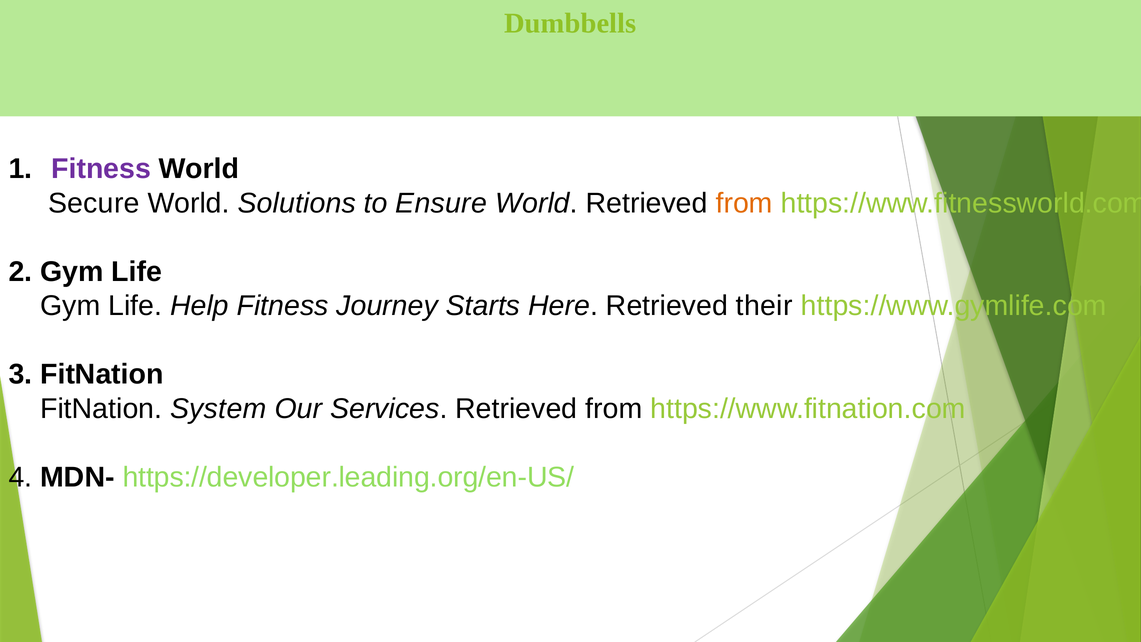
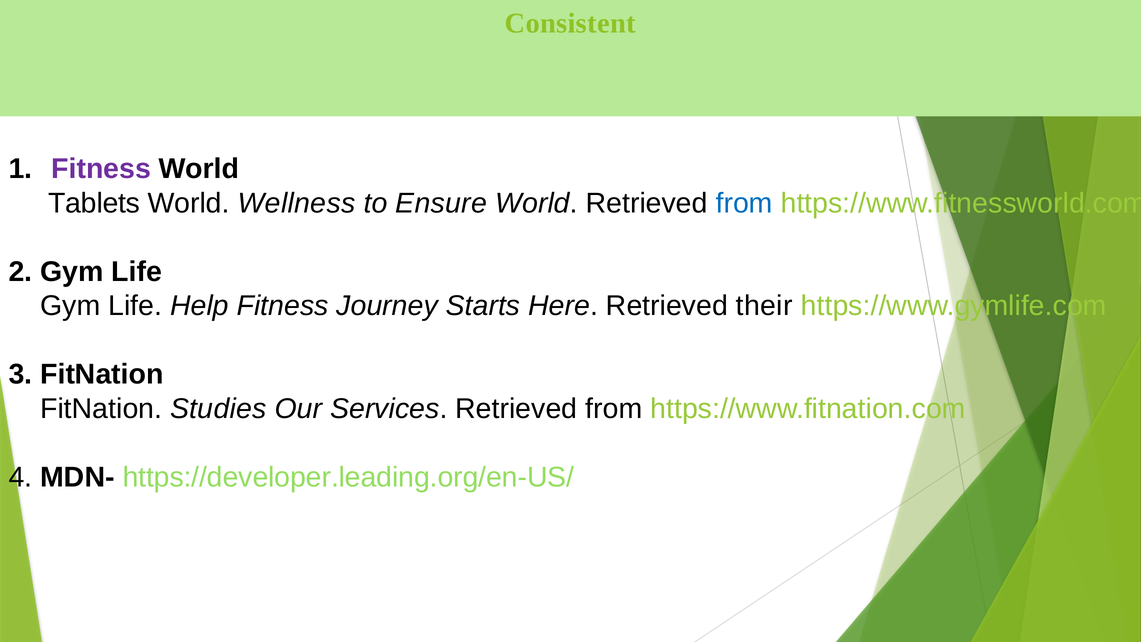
Dumbbells: Dumbbells -> Consistent (570, 23)
Secure: Secure -> Tablets (94, 203)
Solutions: Solutions -> Wellness (297, 203)
from colour: orange -> blue (744, 203)
System: System -> Studies (218, 408)
